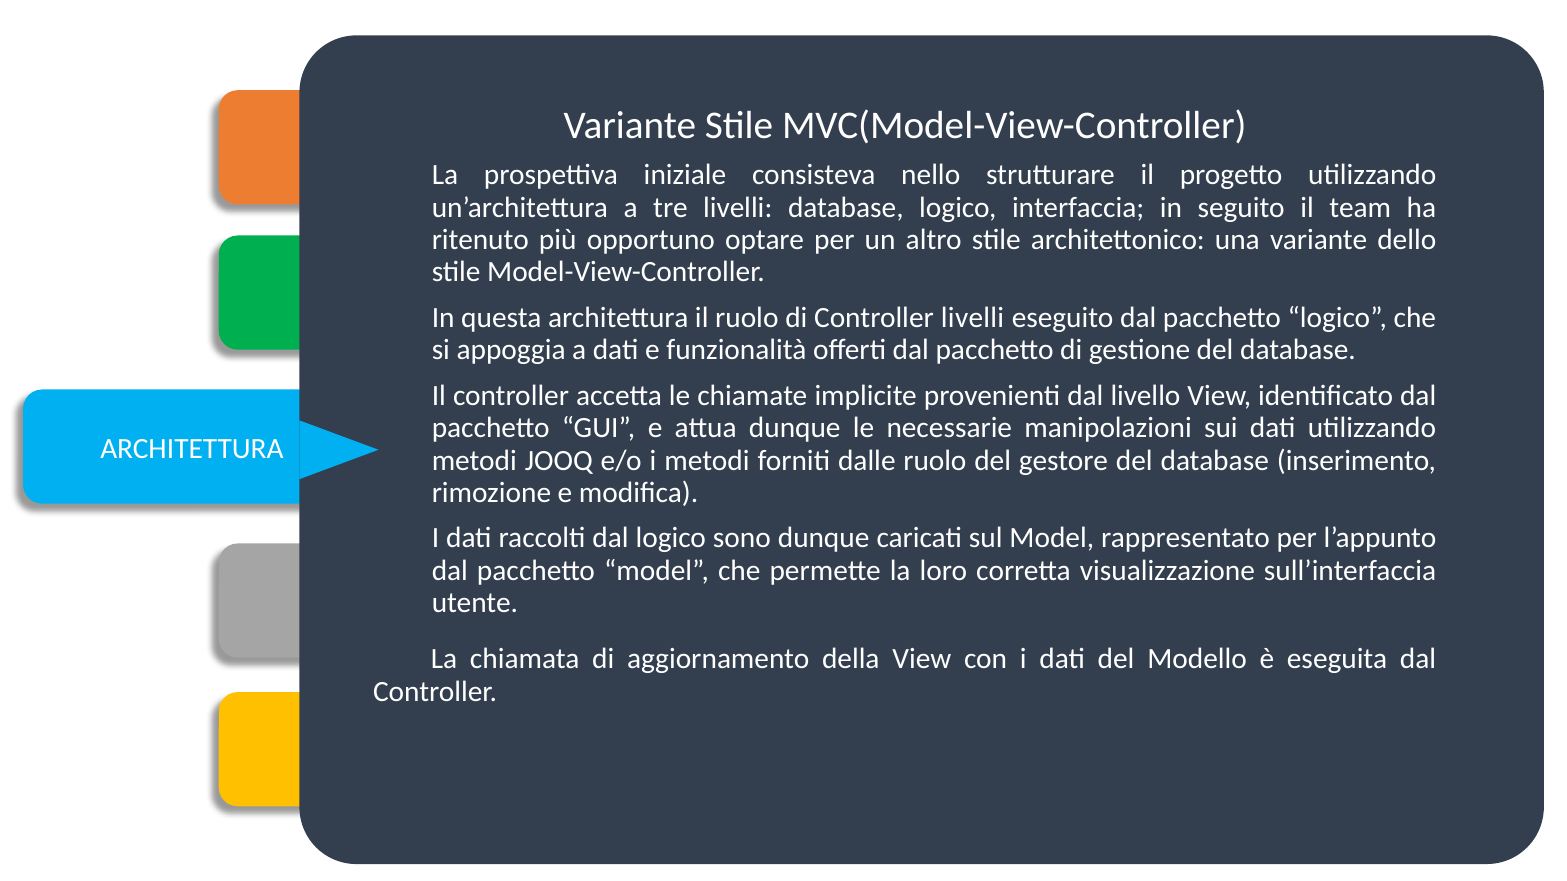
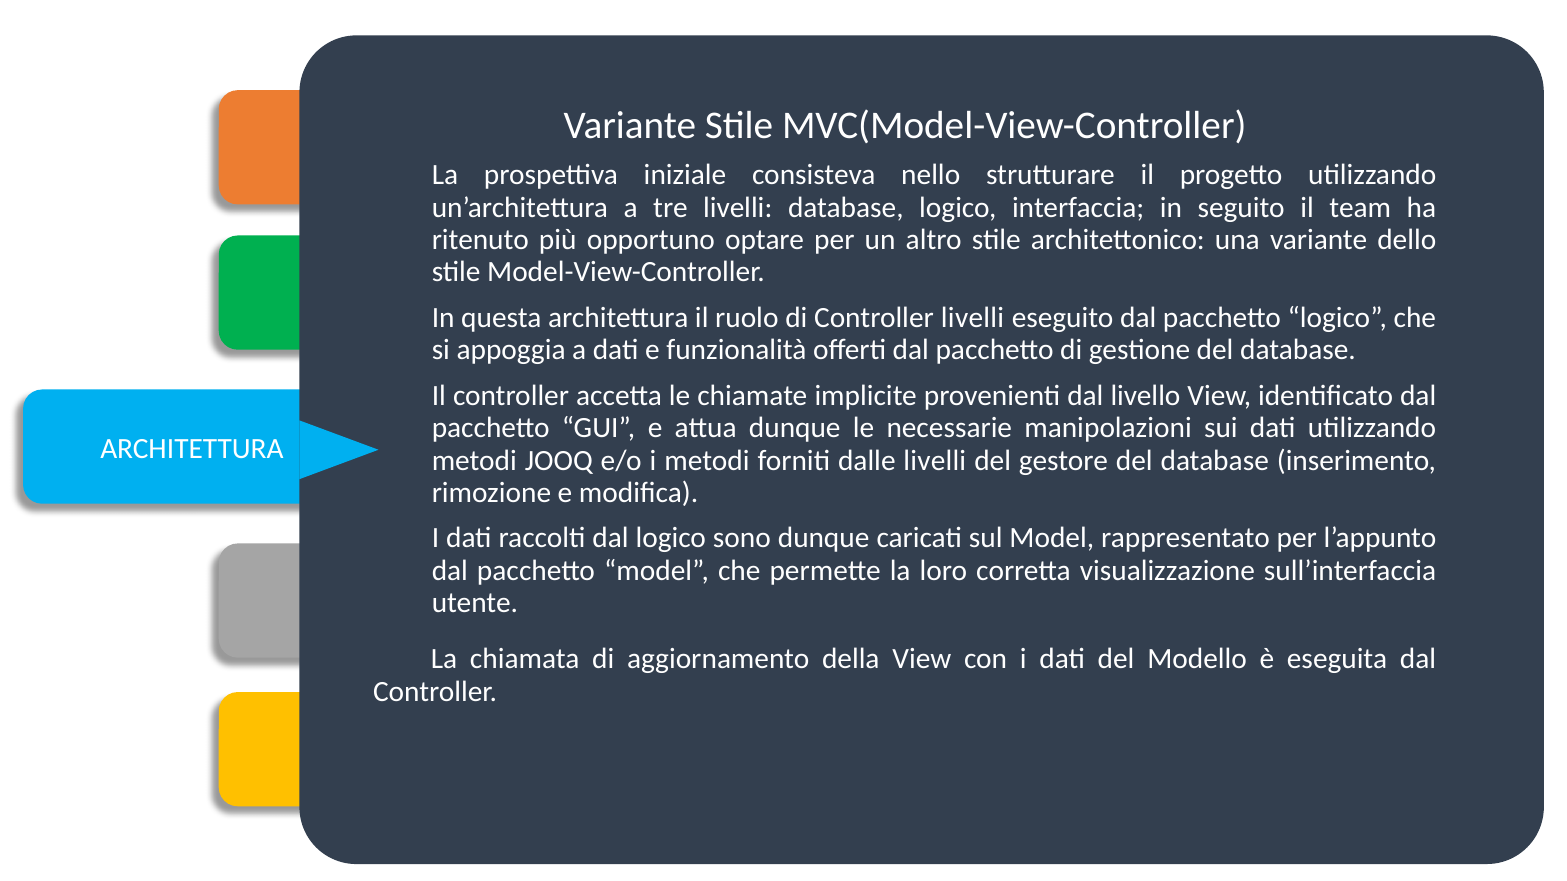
dalle ruolo: ruolo -> livelli (935, 461)
